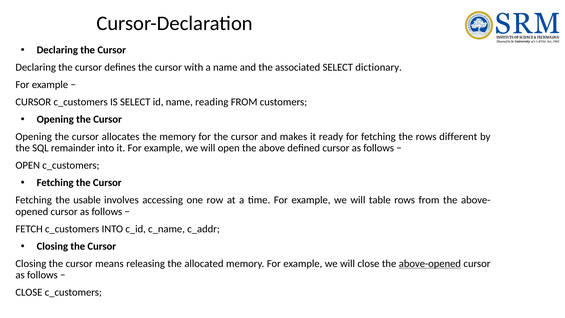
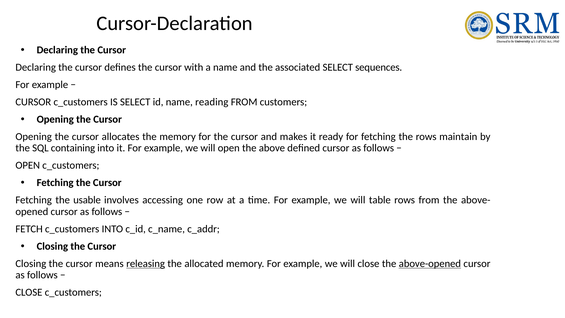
dictionary: dictionary -> sequences (379, 67)
different: different -> maintain (458, 137)
remainder: remainder -> containing (73, 148)
releasing underline: none -> present (146, 263)
